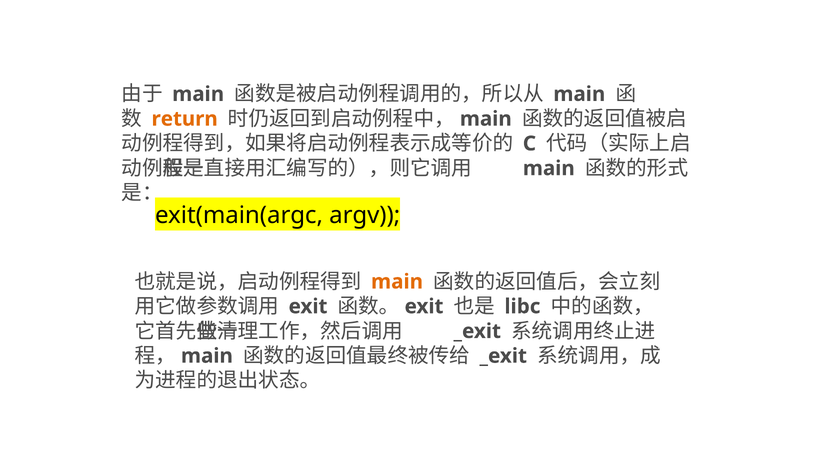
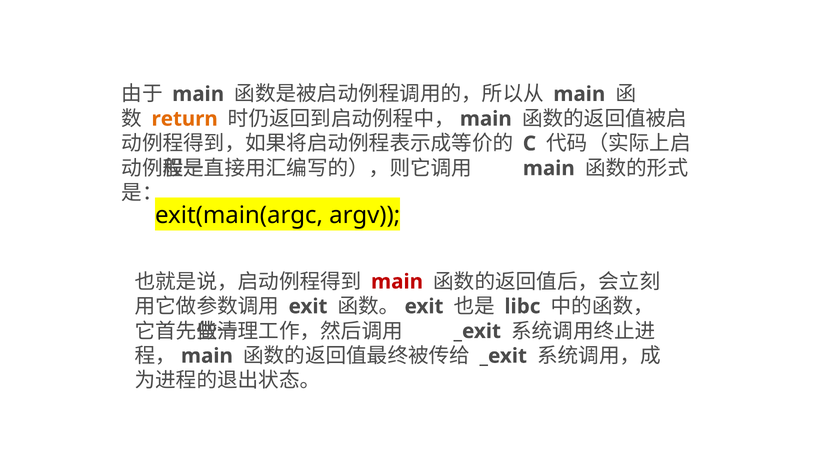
main colour: orange -> red (397, 282)
